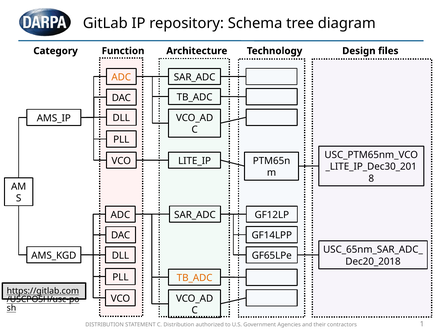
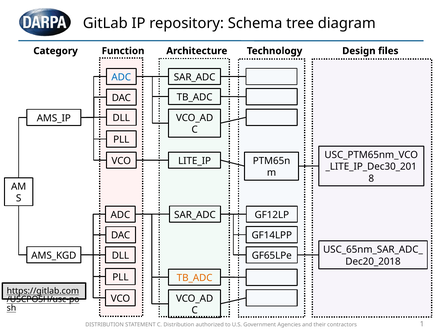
ADC colour: orange -> blue (121, 77)
